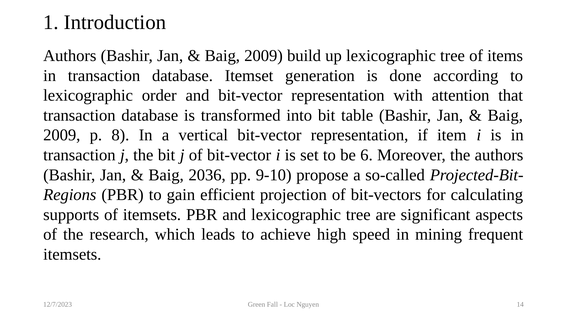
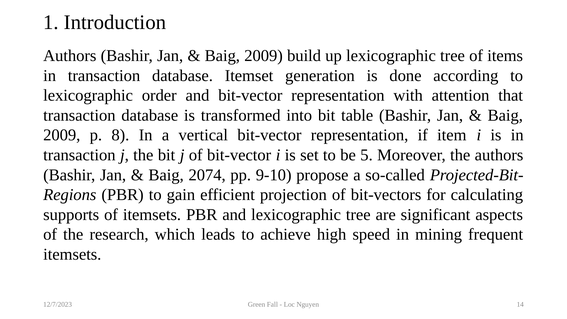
6: 6 -> 5 (367, 155)
2036: 2036 -> 2074 (207, 175)
